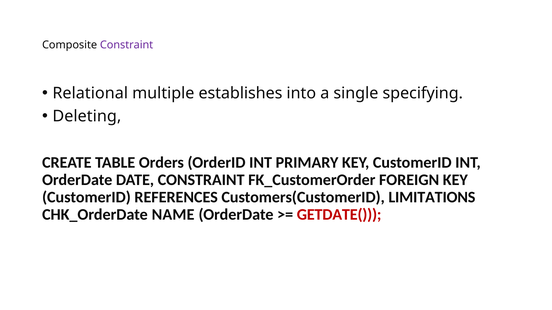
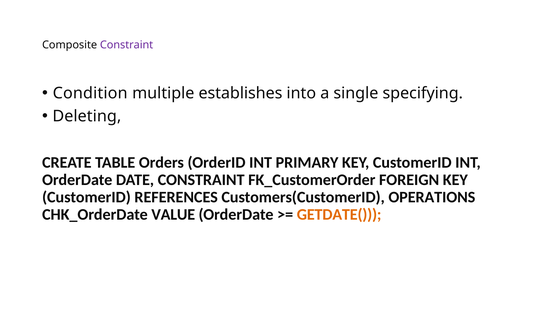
Relational: Relational -> Condition (90, 93)
LIMITATIONS: LIMITATIONS -> OPERATIONS (432, 198)
NAME: NAME -> VALUE (173, 215)
GETDATE( colour: red -> orange (339, 215)
